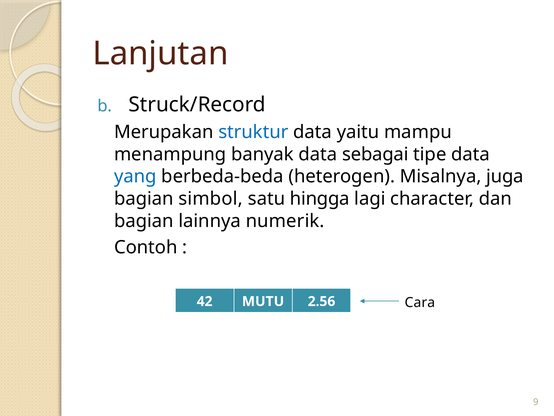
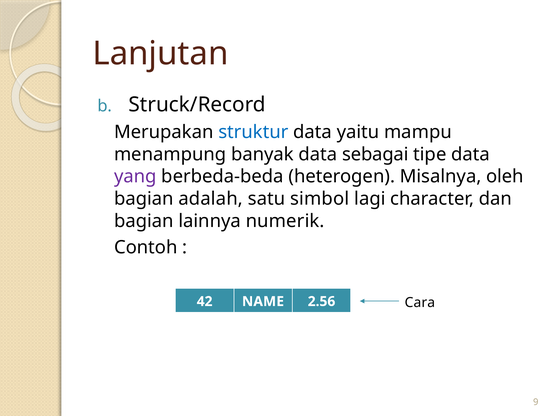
yang colour: blue -> purple (135, 176)
juga: juga -> oleh (505, 176)
simbol: simbol -> adalah (211, 198)
hingga: hingga -> simbol (320, 198)
MUTU: MUTU -> NAME (263, 301)
